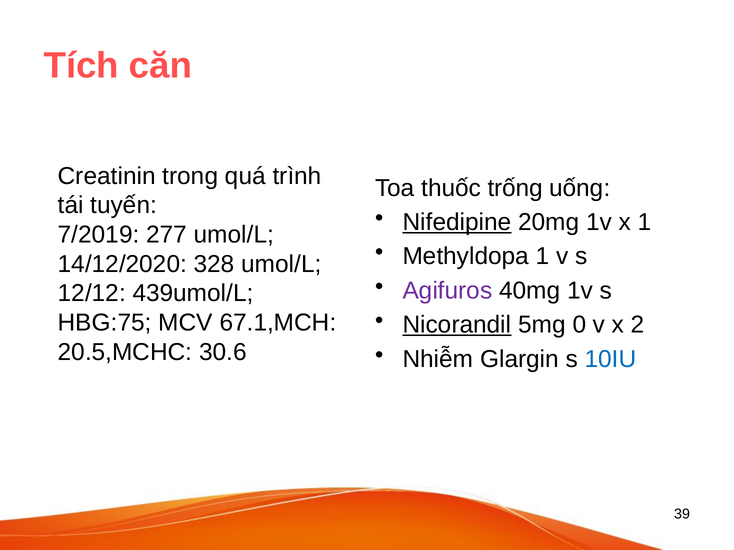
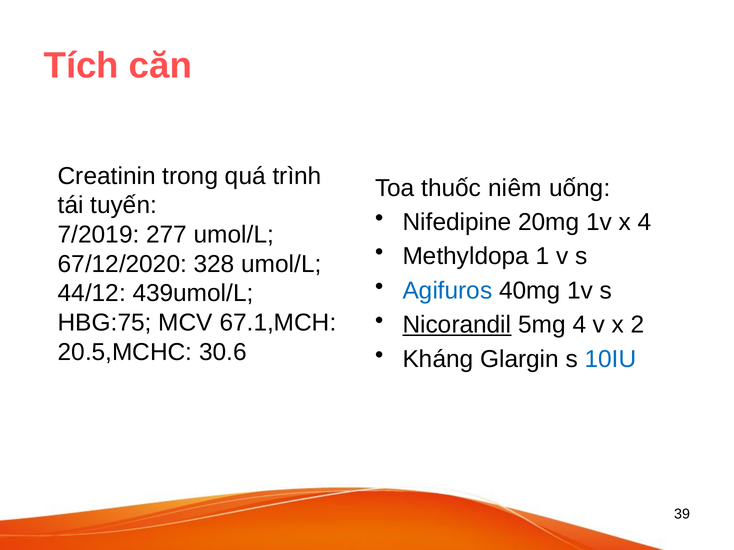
trống: trống -> niêm (515, 188)
Nifedipine underline: present -> none (457, 222)
x 1: 1 -> 4 (645, 222)
14/12/2020: 14/12/2020 -> 67/12/2020 (122, 264)
Agifuros colour: purple -> blue (447, 291)
12/12: 12/12 -> 44/12 (92, 294)
5mg 0: 0 -> 4 (579, 325)
Nhiễm: Nhiễm -> Kháng (438, 359)
